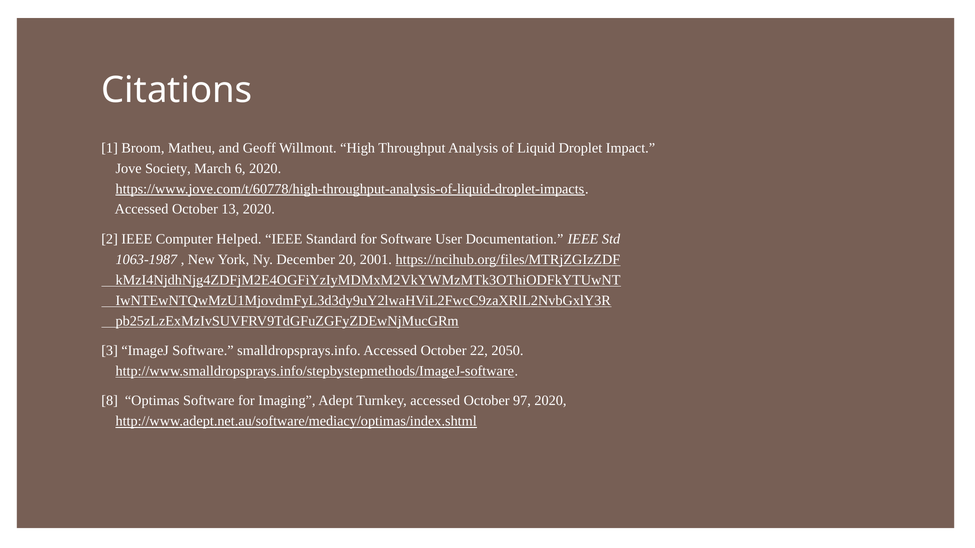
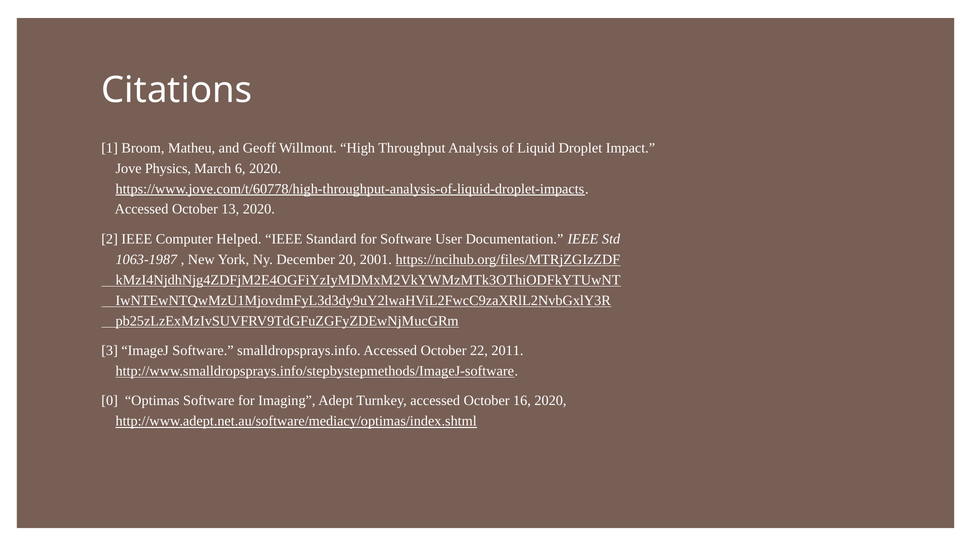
Society: Society -> Physics (168, 168)
2050: 2050 -> 2011 (507, 351)
8: 8 -> 0 (110, 401)
97: 97 -> 16 (522, 401)
